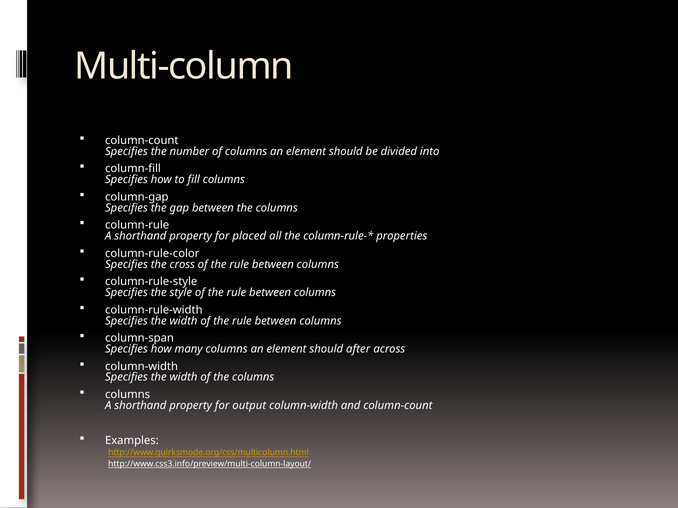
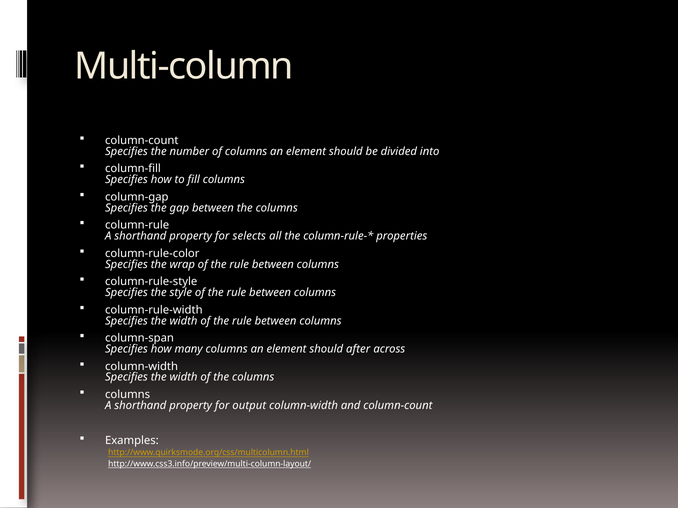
placed: placed -> selects (249, 236)
cross: cross -> wrap (182, 265)
